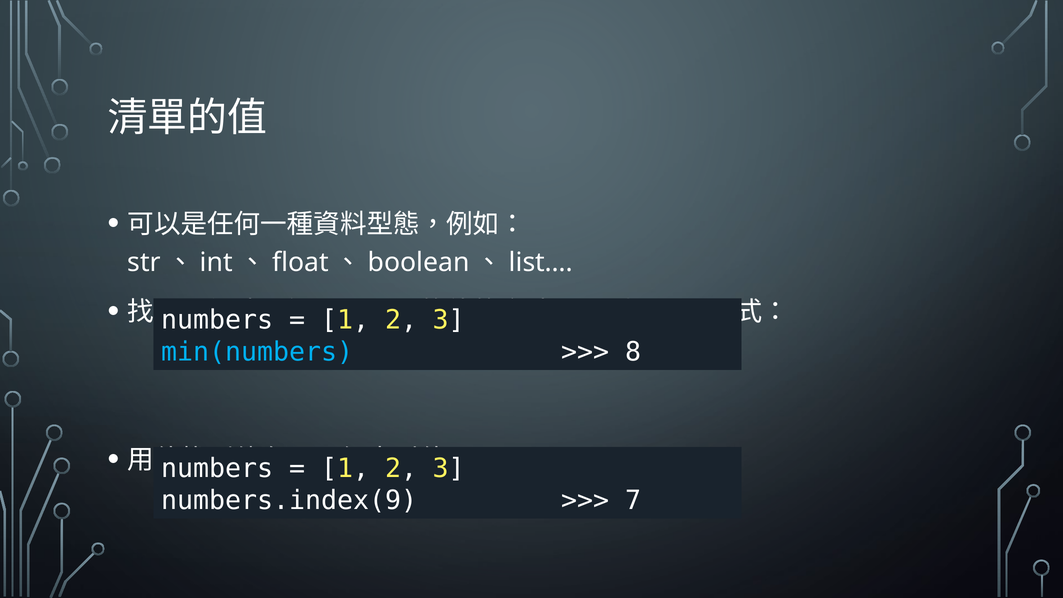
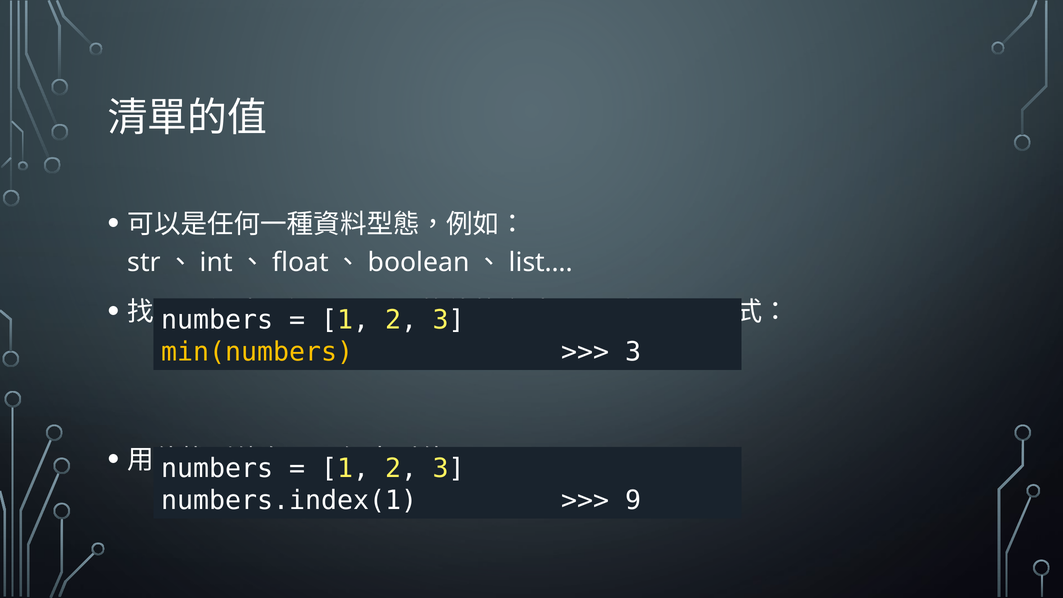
min(numbers colour: light blue -> yellow (257, 352)
8: 8 -> 3 (633, 352)
numbers.index(9: numbers.index(9 -> numbers.index(1 (289, 501)
7: 7 -> 9 (633, 501)
